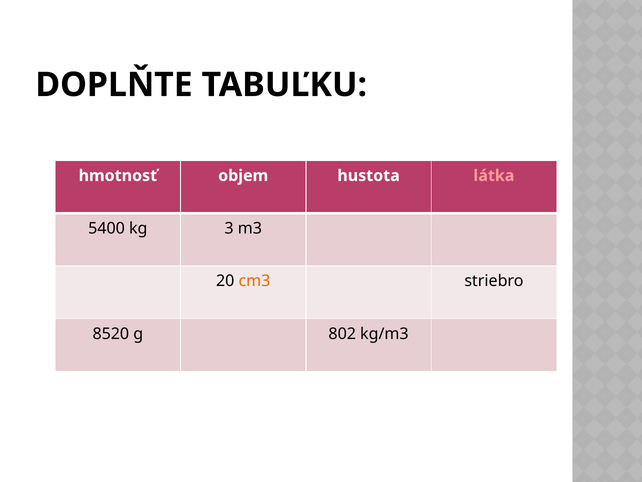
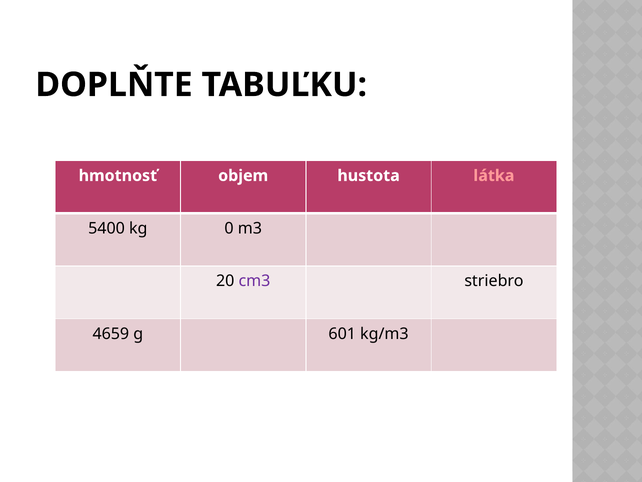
3: 3 -> 0 (229, 228)
cm3 colour: orange -> purple (254, 281)
8520: 8520 -> 4659 (111, 333)
802: 802 -> 601 (342, 333)
